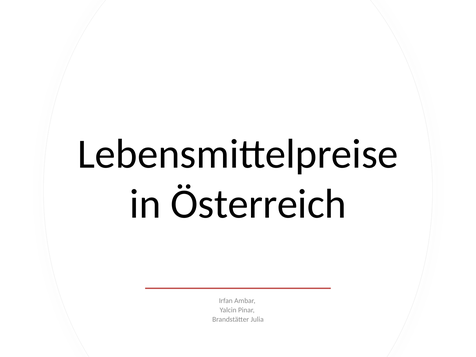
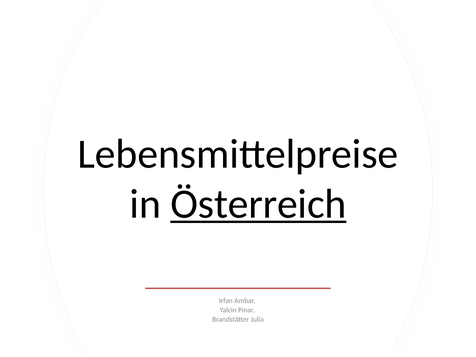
Österreich underline: none -> present (258, 204)
